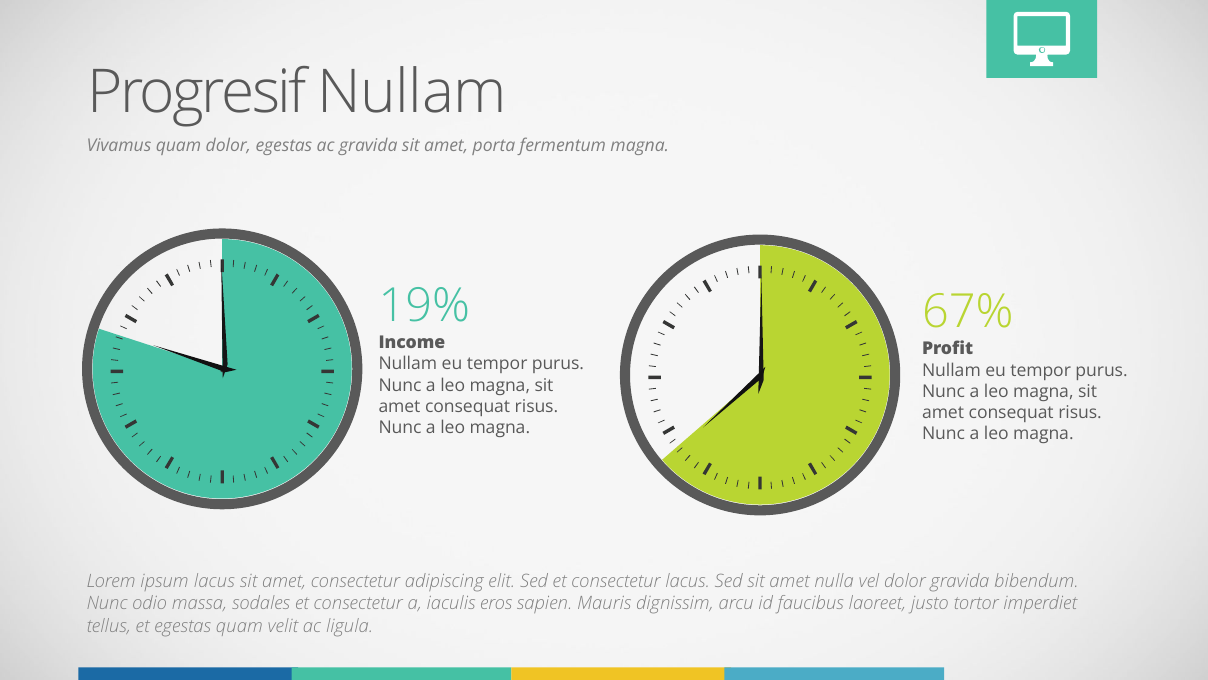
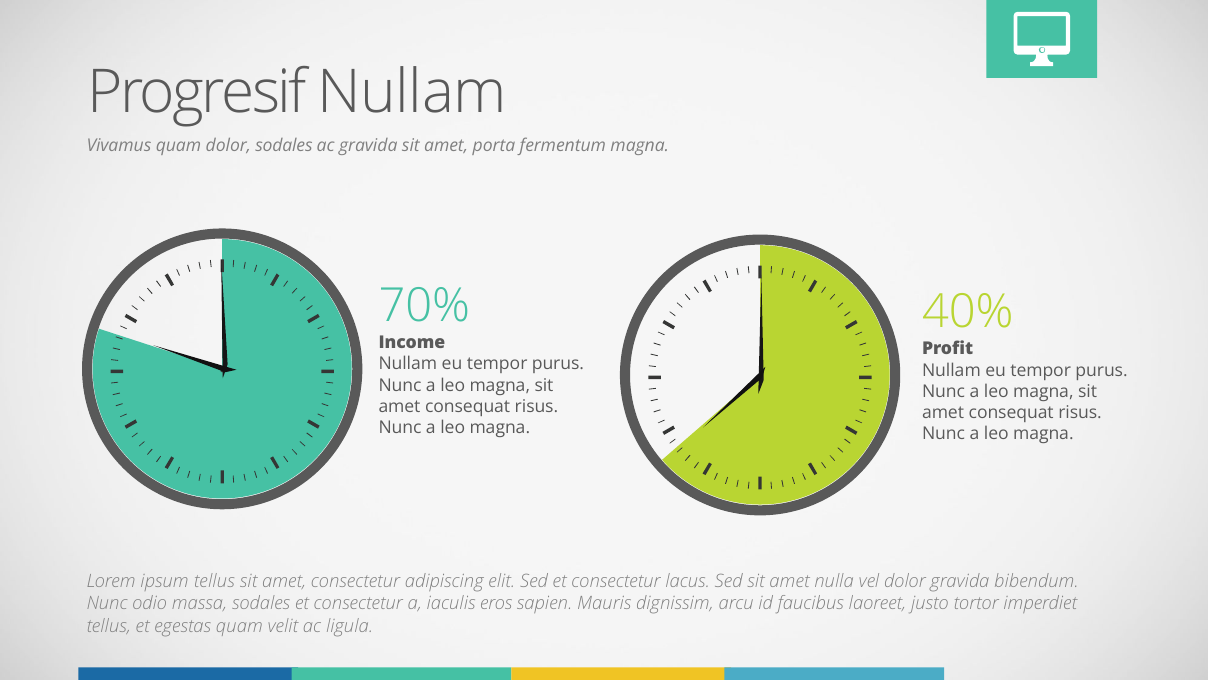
dolor egestas: egestas -> sodales (284, 145)
19%: 19% -> 70% (424, 306)
67%: 67% -> 40% (968, 312)
ipsum lacus: lacus -> tellus (214, 581)
